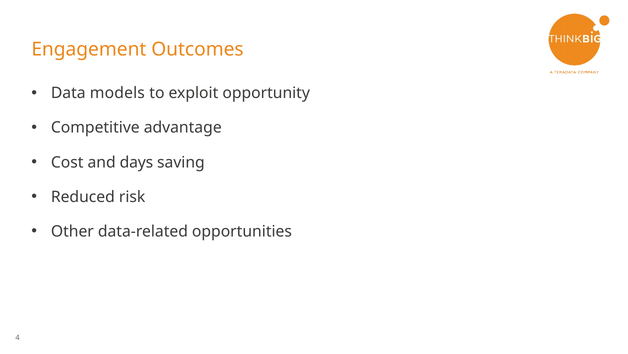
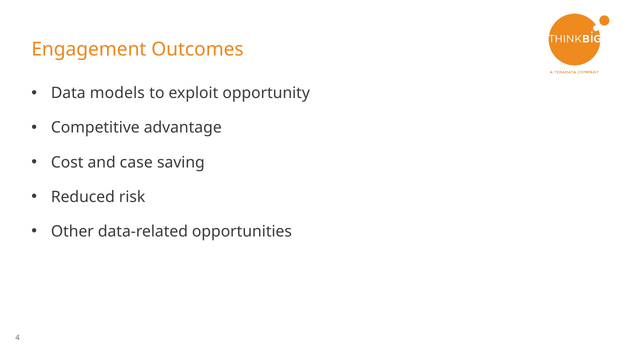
days: days -> case (136, 162)
